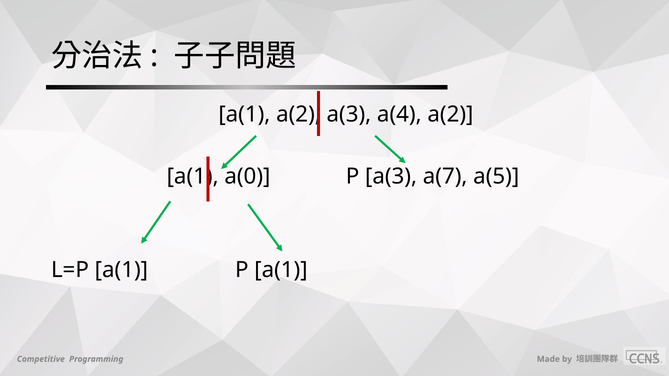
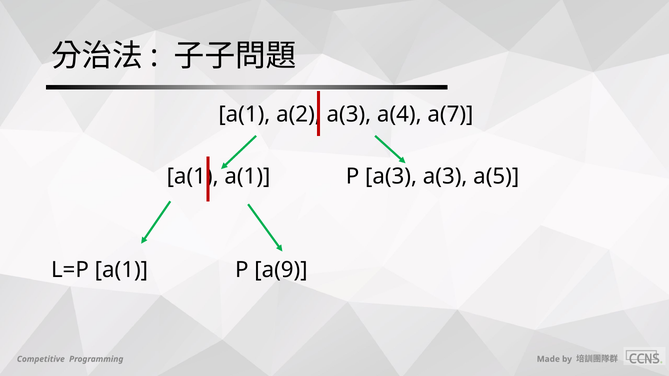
a(4 a(2: a(2 -> a(7 (450, 115)
a(0: a(0 -> a(1 (247, 177)
a(3 a(7: a(7 -> a(3 (445, 177)
P a(1: a(1 -> a(9 (281, 270)
